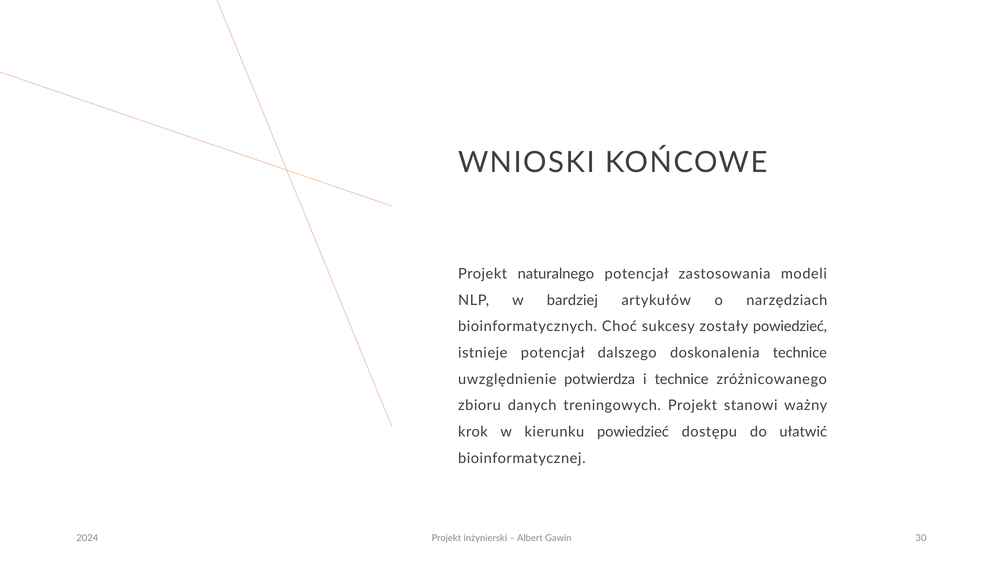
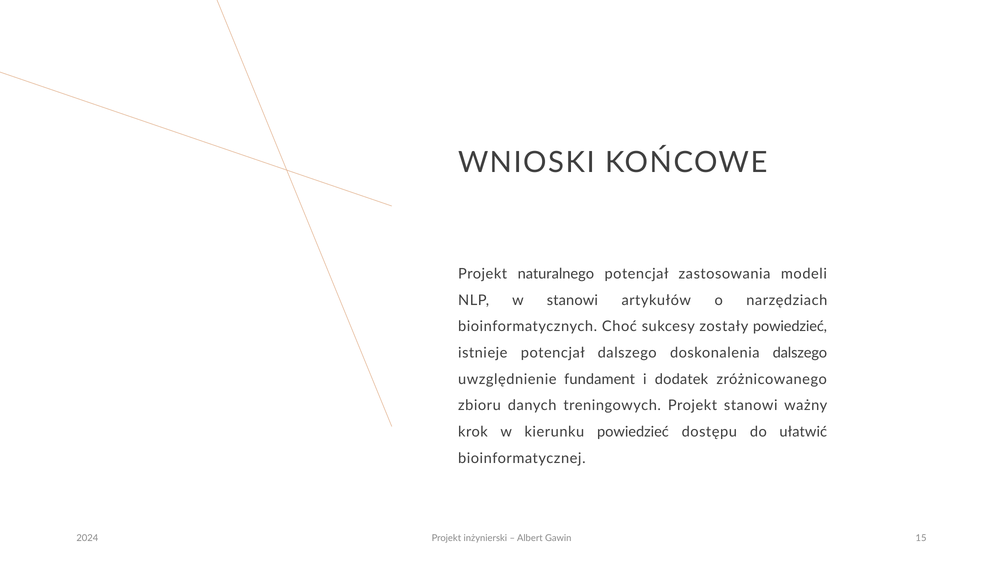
w bardziej: bardziej -> stanowi (572, 300)
doskonalenia technice: technice -> dalszego (800, 353)
potwierdza: potwierdza -> fundament (600, 379)
i technice: technice -> dodatek (681, 379)
30: 30 -> 15 (921, 539)
